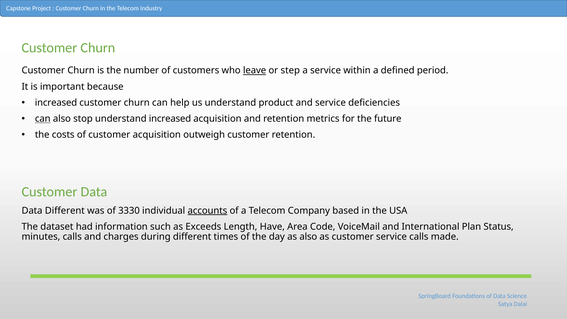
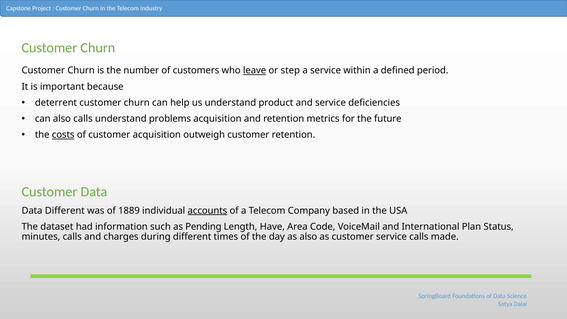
increased: increased -> deterrent (56, 103)
can underline: present -> none (43, 119)
also stop: stop -> calls (83, 119)
understand increased: increased -> problems (170, 119)
costs underline: none -> present (63, 135)
3330: 3330 -> 1889 (129, 211)
Exceeds: Exceeds -> Pending (203, 227)
